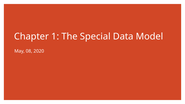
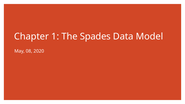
Special: Special -> Spades (95, 36)
